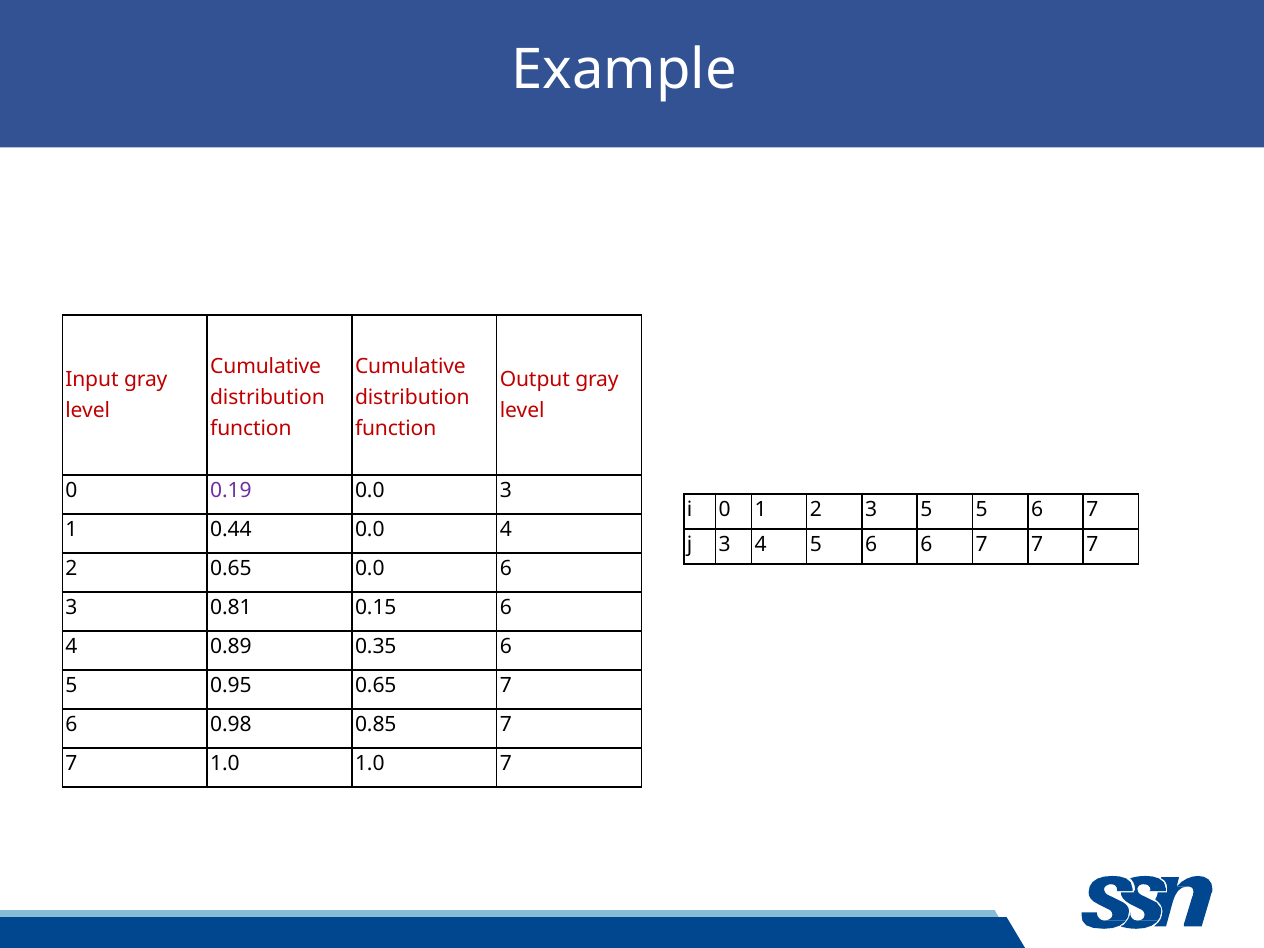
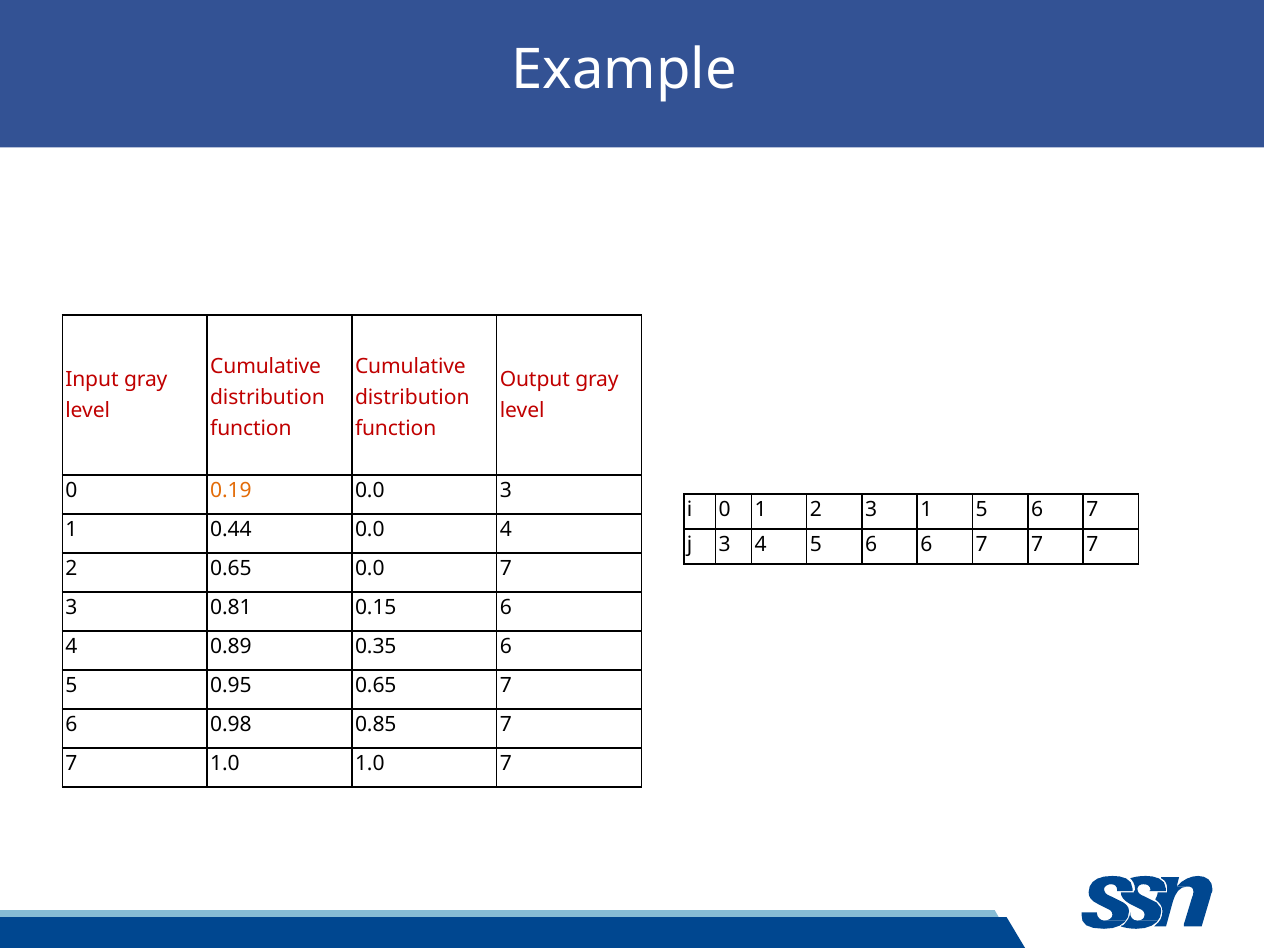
0.19 colour: purple -> orange (231, 491)
2 3 5: 5 -> 1 (926, 510)
0.0 6: 6 -> 7 (506, 569)
